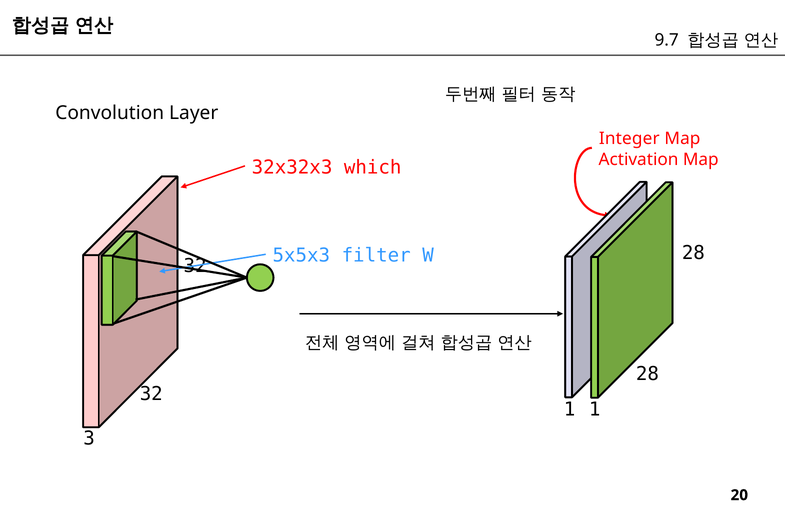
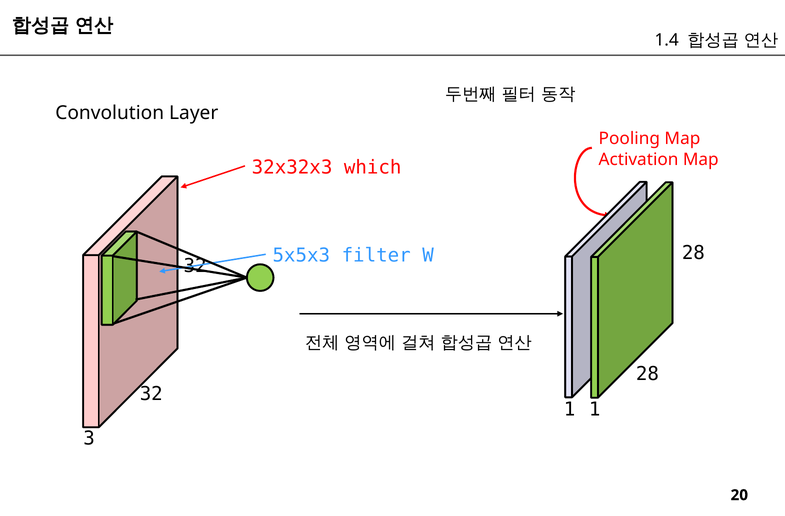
9.7: 9.7 -> 1.4 (667, 40)
Integer: Integer -> Pooling (629, 139)
